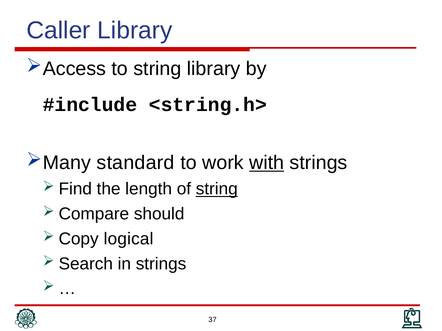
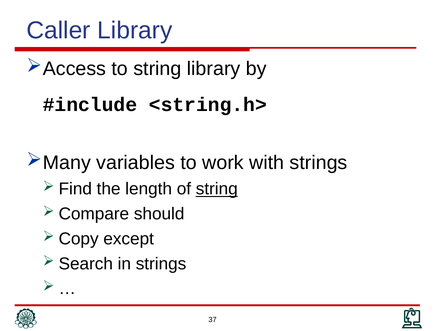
standard: standard -> variables (136, 163)
with underline: present -> none (267, 163)
logical: logical -> except (129, 239)
